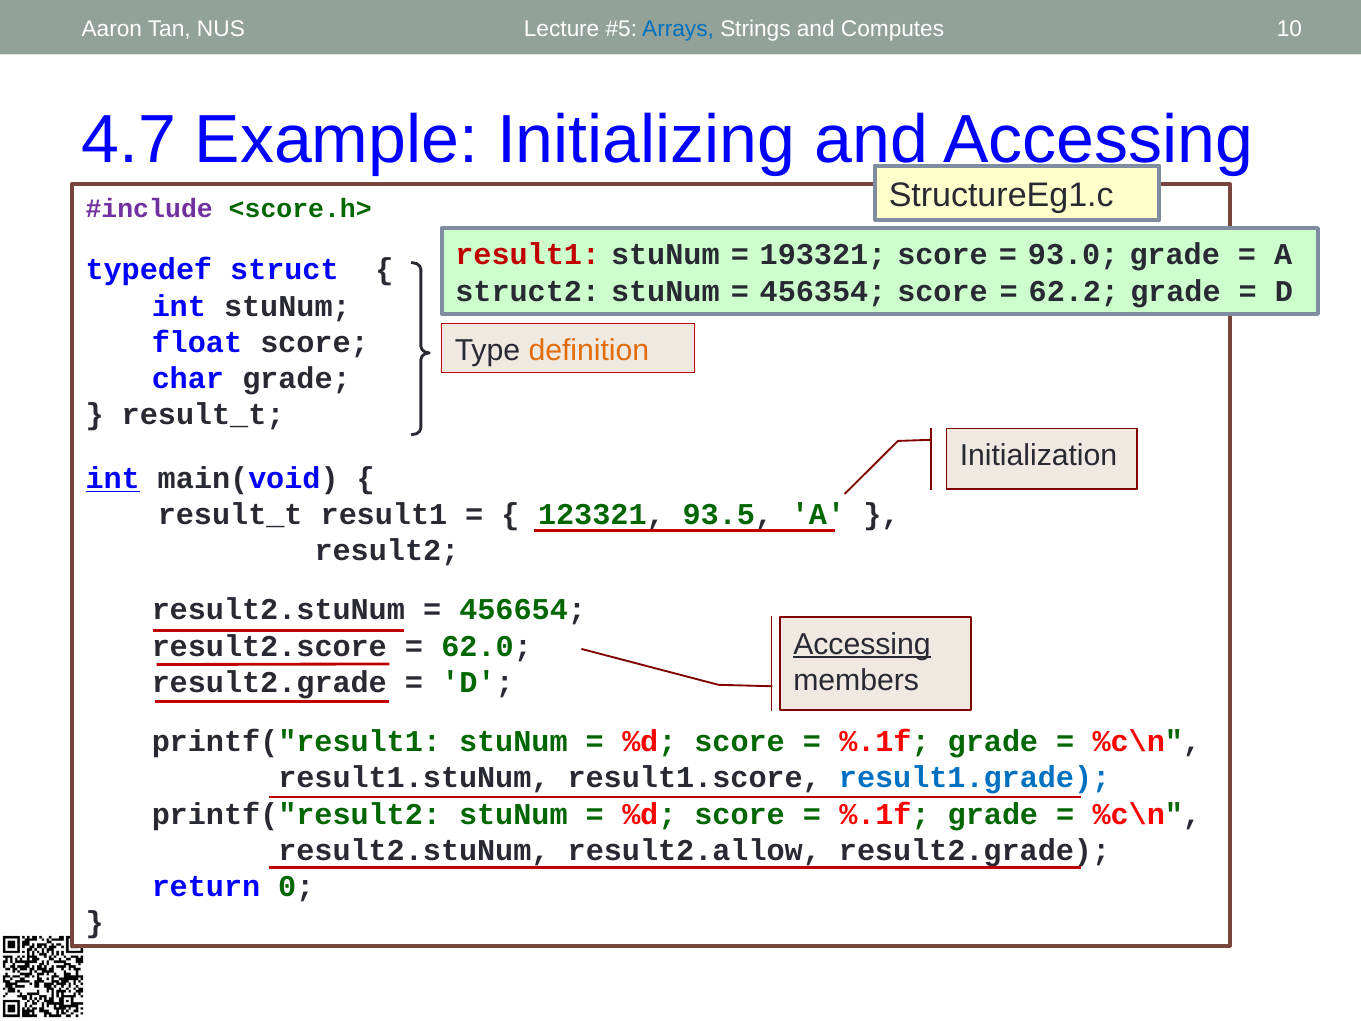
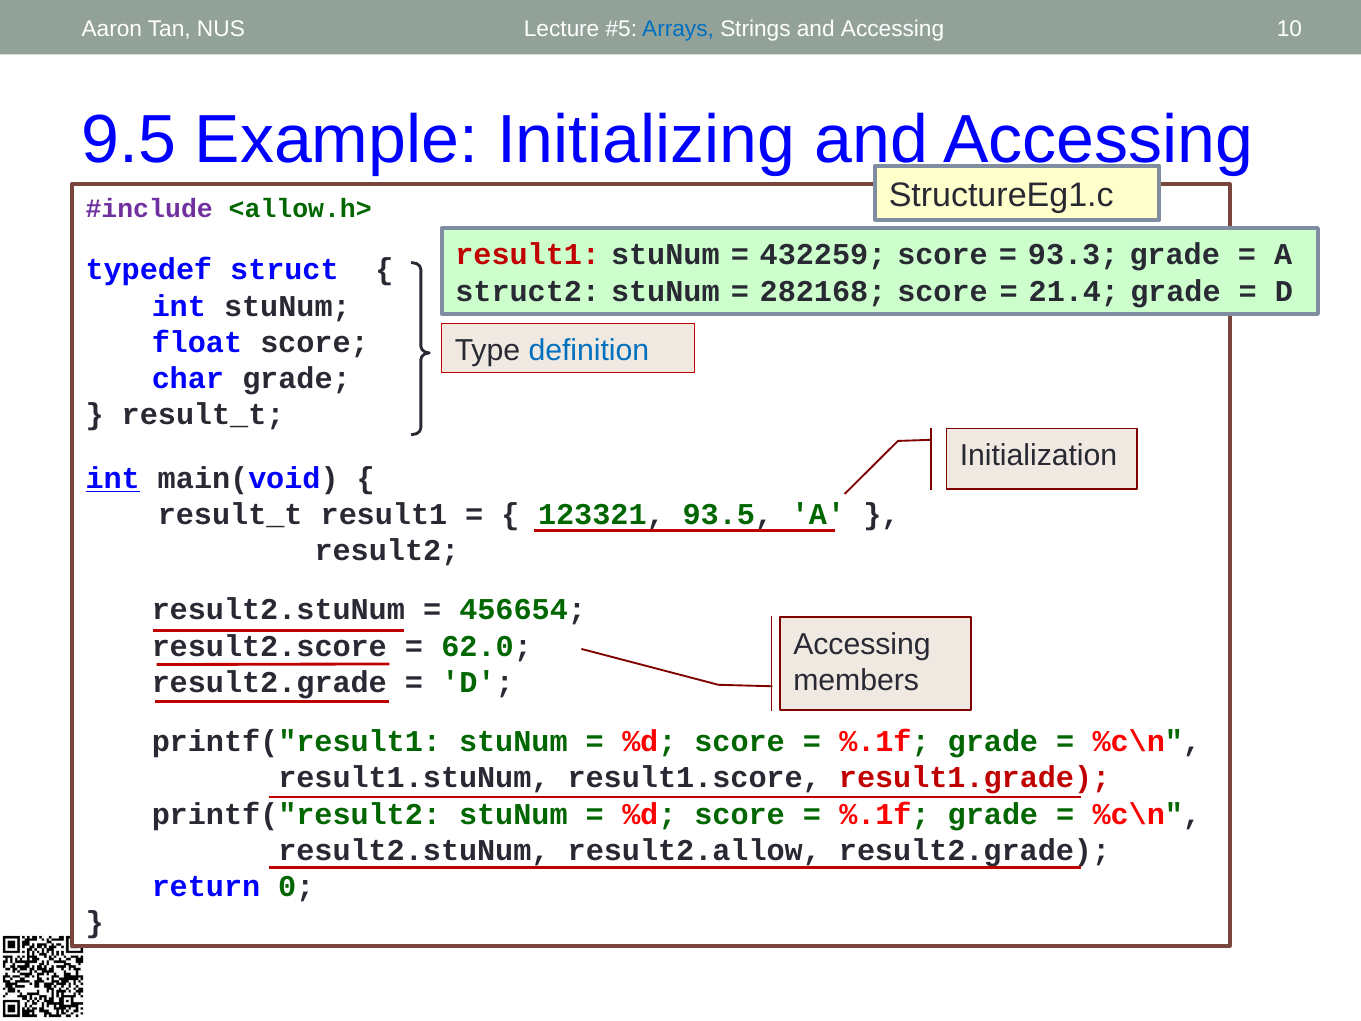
Strings and Computes: Computes -> Accessing (893, 29)
4.7: 4.7 -> 9.5 (129, 140)
<score.h>: <score.h> -> <allow.h> (300, 208)
193321: 193321 -> 432259 (823, 255)
93.0: 93.0 -> 93.3 (1073, 255)
456354: 456354 -> 282168 (823, 291)
62.2: 62.2 -> 21.4 (1074, 291)
definition colour: orange -> blue (589, 350)
Accessing underline: present -> none (862, 644)
result1.grade colour: blue -> red (975, 778)
